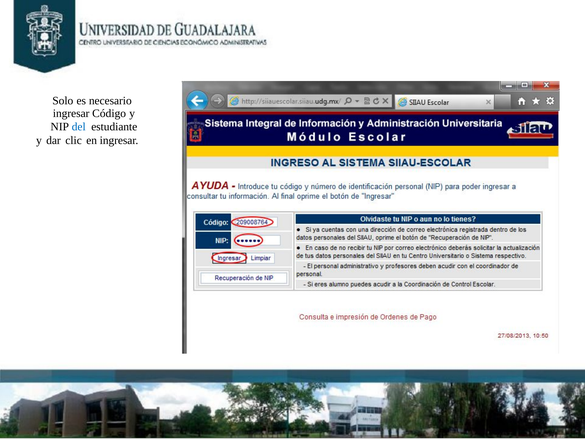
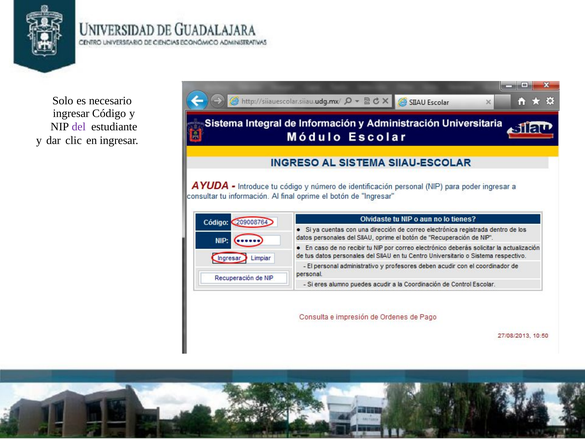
del colour: blue -> purple (79, 127)
